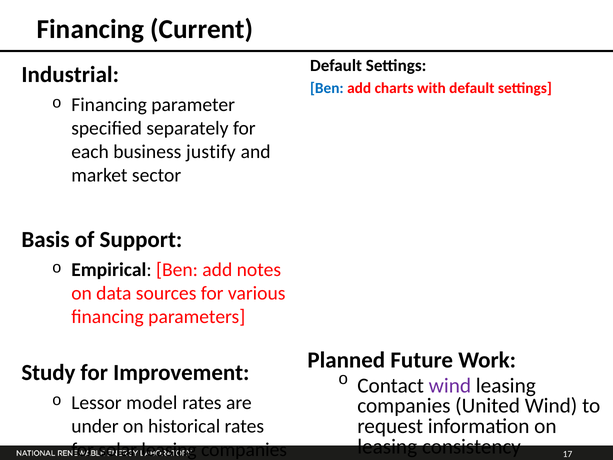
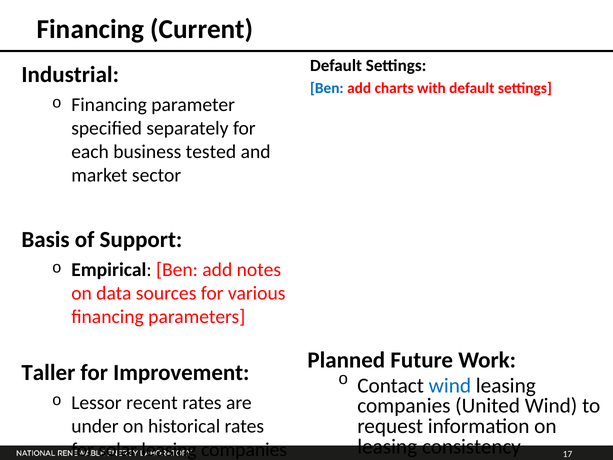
justify: justify -> tested (211, 152)
Study: Study -> Taller (48, 372)
wind colour: purple -> blue (450, 385)
model: model -> recent (152, 402)
